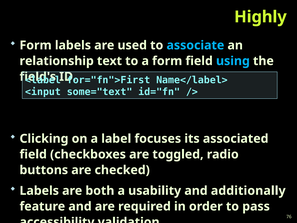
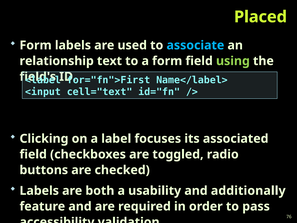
Highly: Highly -> Placed (260, 17)
using colour: light blue -> light green (233, 61)
some="text: some="text -> cell="text (100, 92)
